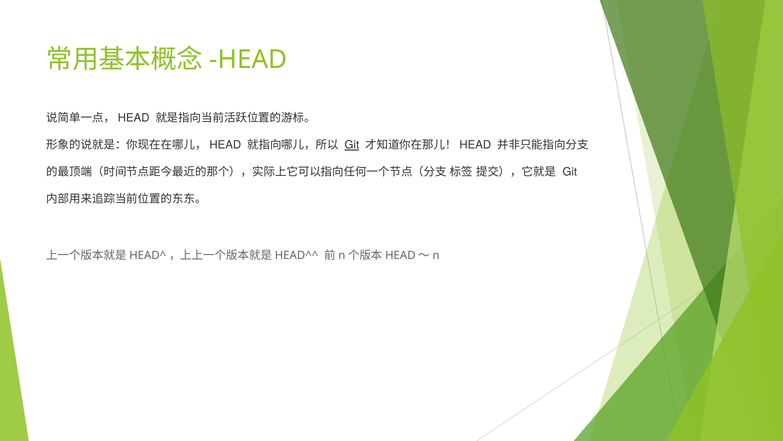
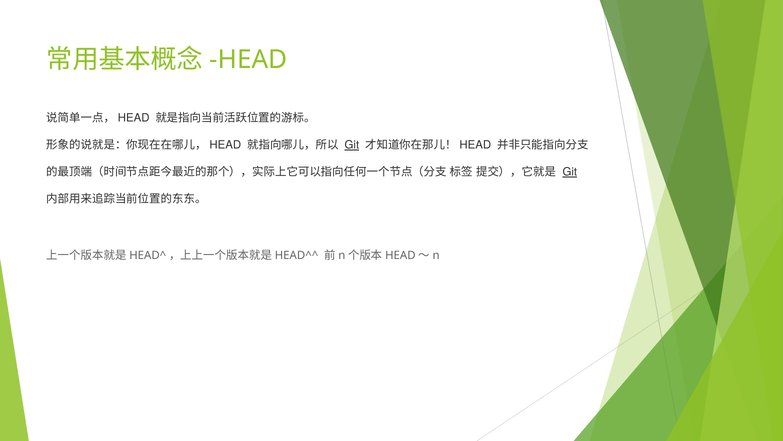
Git underline: none -> present (570, 172)
